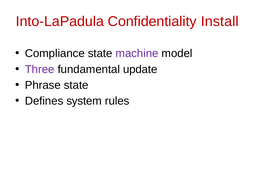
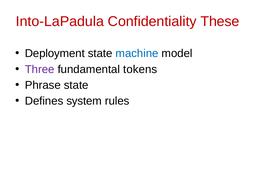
Install: Install -> These (220, 21)
Compliance: Compliance -> Deployment (55, 53)
machine colour: purple -> blue (137, 53)
update: update -> tokens (140, 69)
